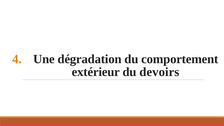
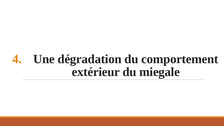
devoirs: devoirs -> miegale (160, 72)
